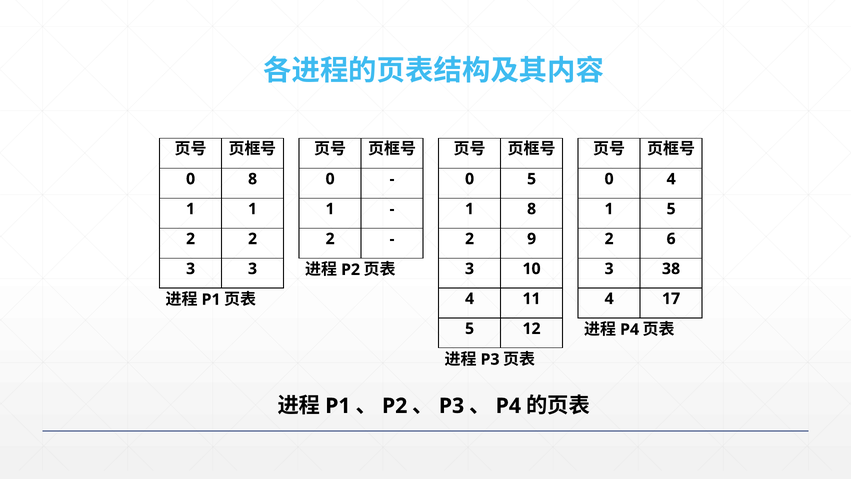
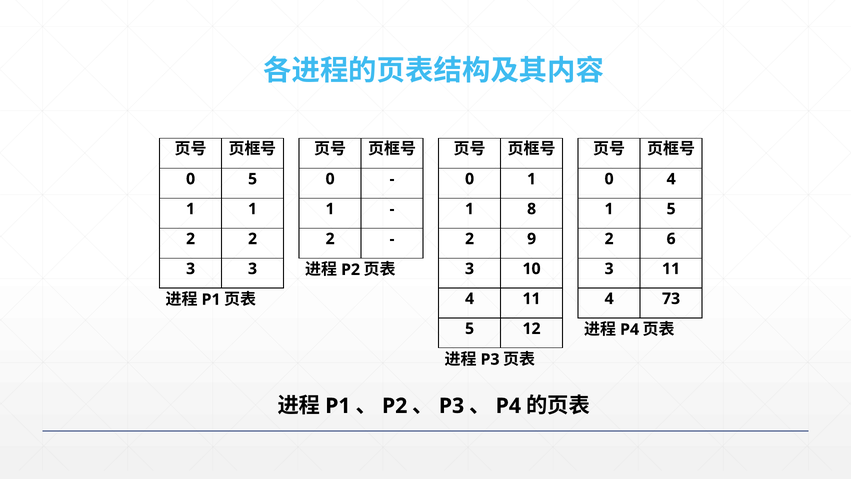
0 8: 8 -> 5 (253, 179)
0 5: 5 -> 1 (532, 179)
3 38: 38 -> 11 (671, 269)
17: 17 -> 73 (671, 299)
